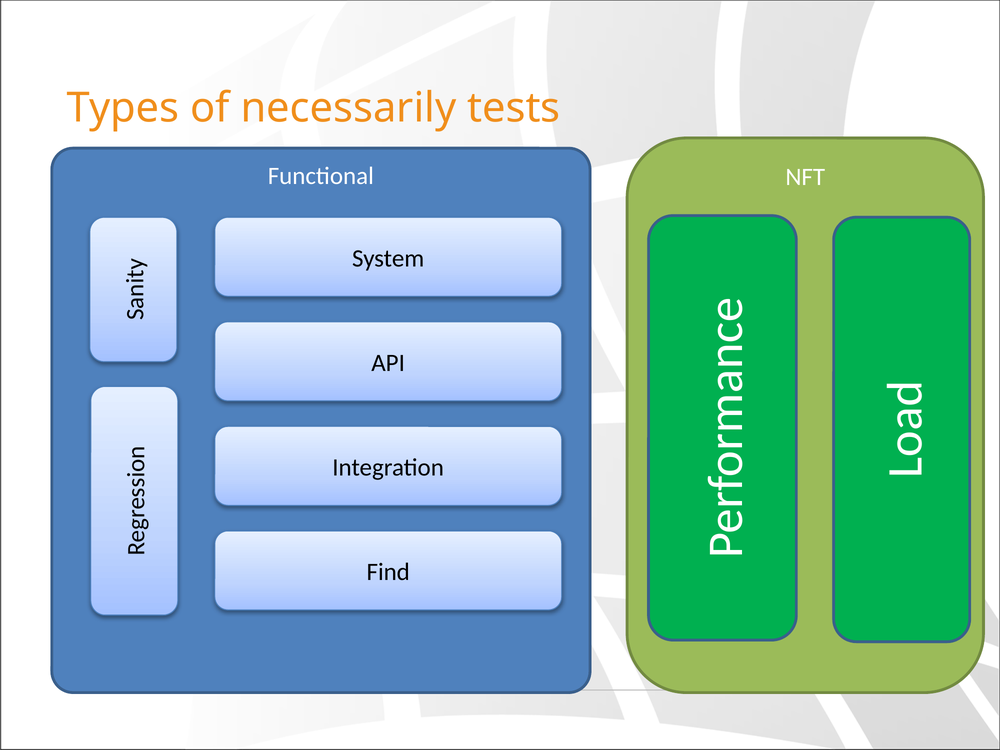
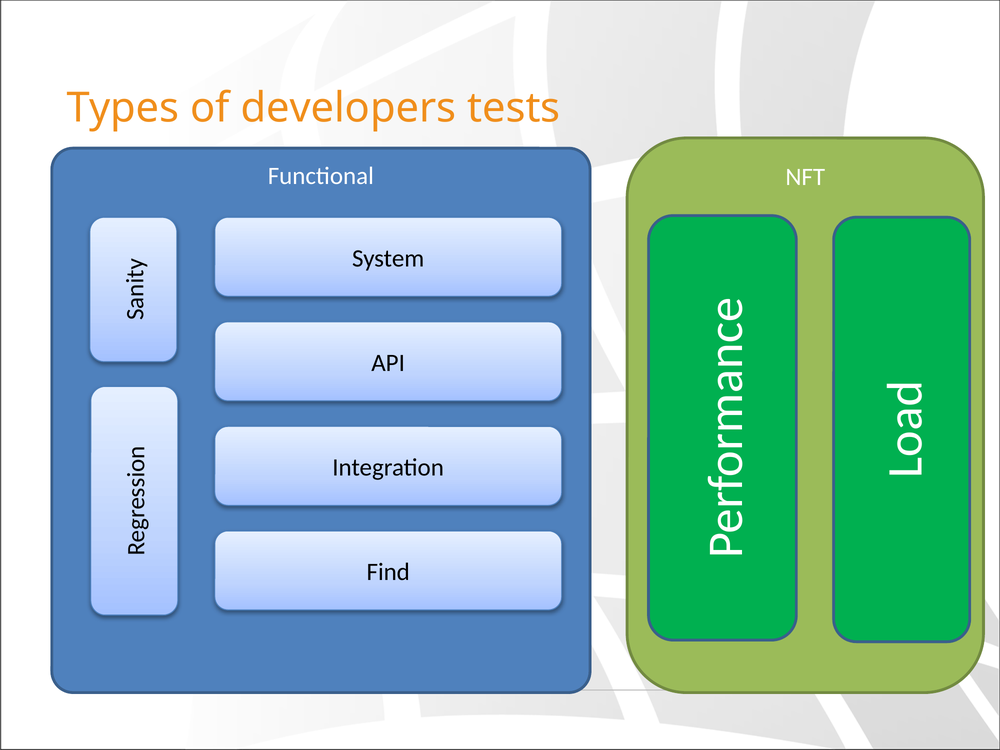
necessarily: necessarily -> developers (348, 108)
